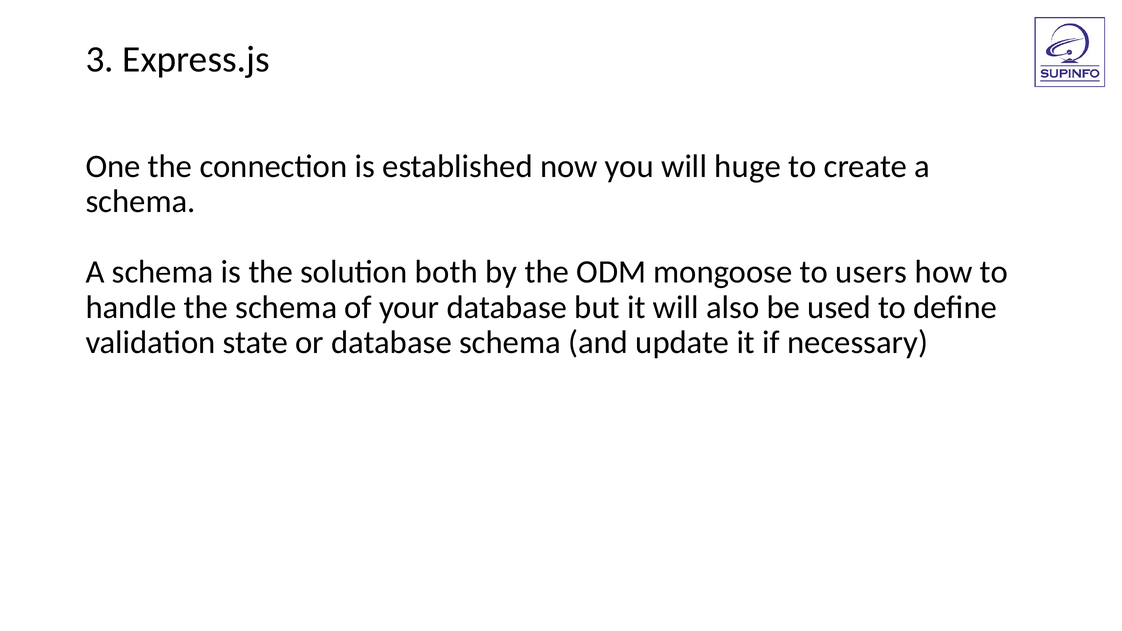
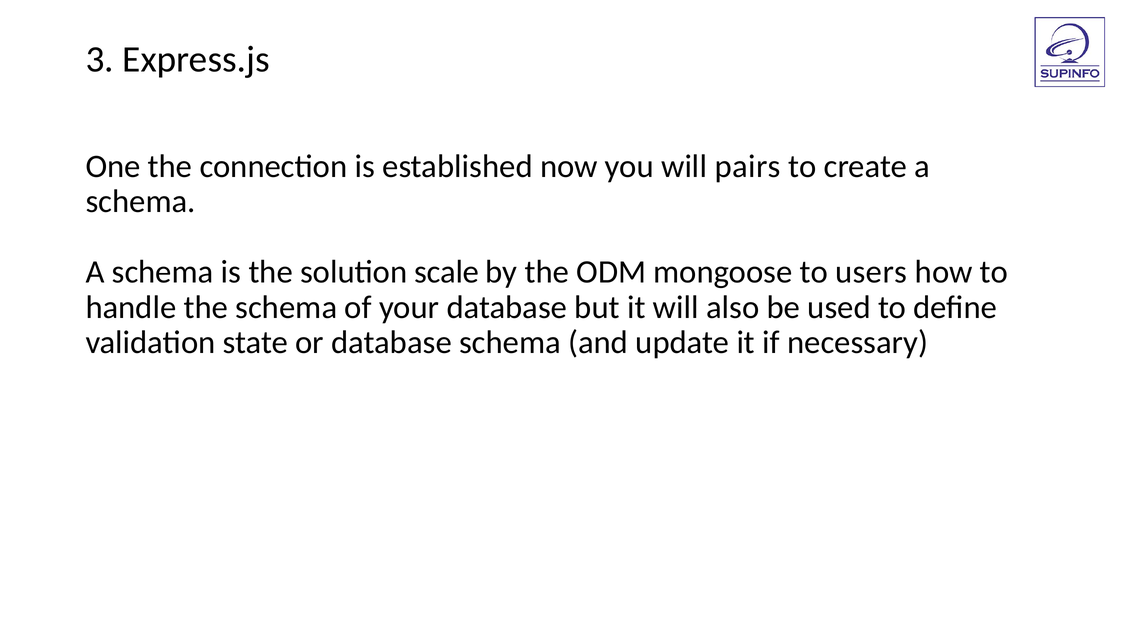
huge: huge -> pairs (748, 166)
both: both -> scale (447, 272)
